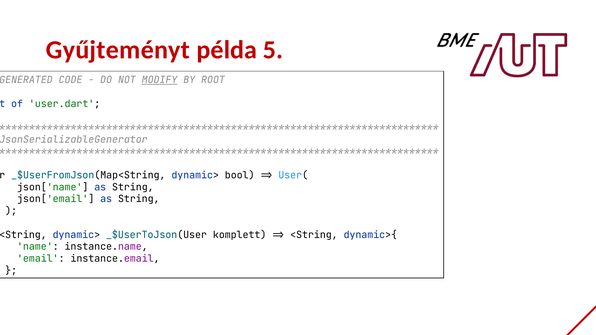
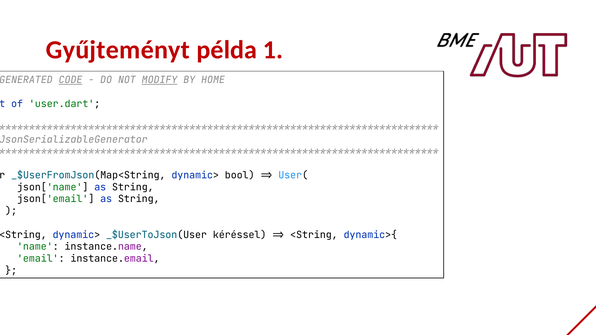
5: 5 -> 1 (273, 50)
CODE underline: none -> present (71, 80)
ROOT: ROOT -> HOME (213, 80)
komplett: komplett -> kéréssel (240, 235)
